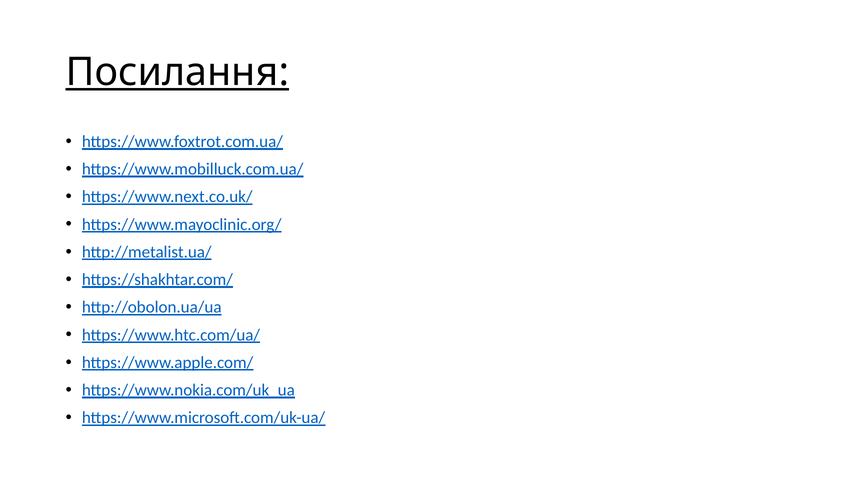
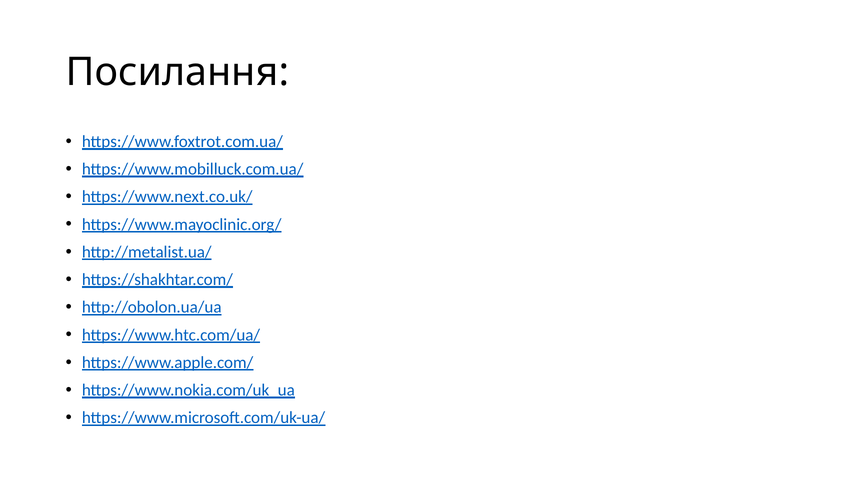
Посилання underline: present -> none (177, 72)
